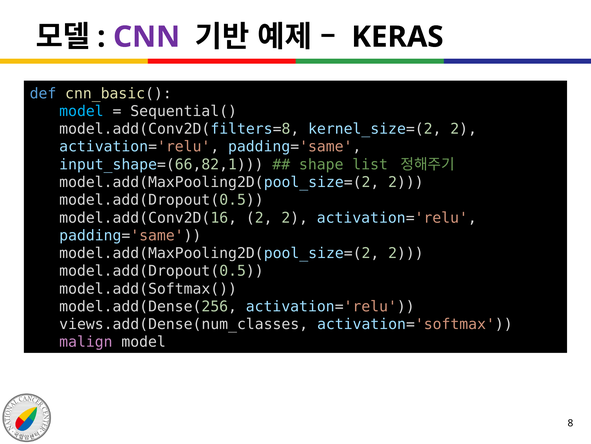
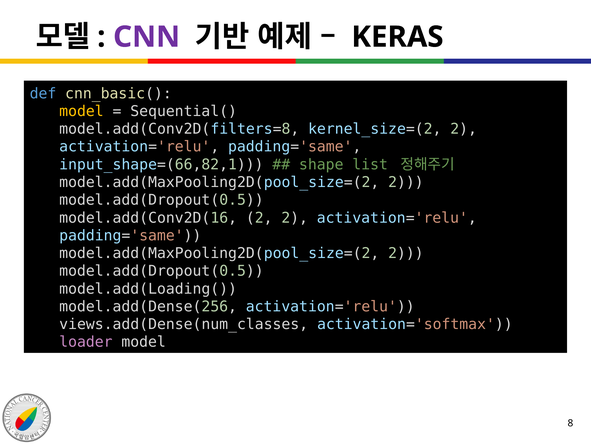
model colour: light blue -> yellow (81, 111)
model.add(Softmax(: model.add(Softmax( -> model.add(Loading( (148, 288)
malign: malign -> loader (86, 342)
